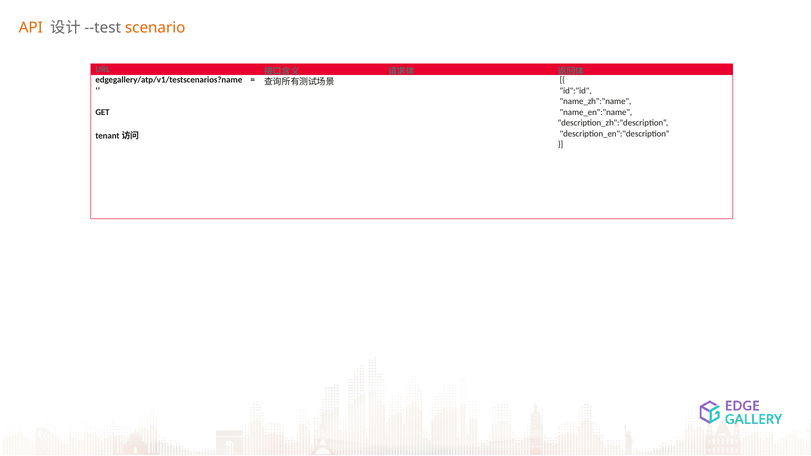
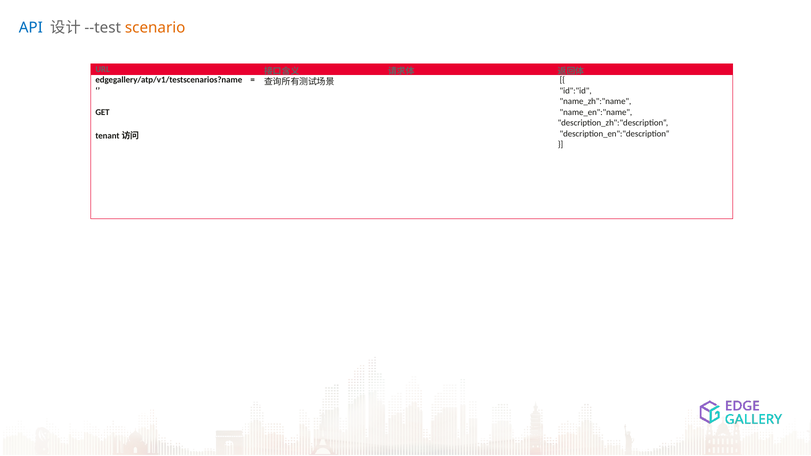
API colour: orange -> blue (31, 28)
